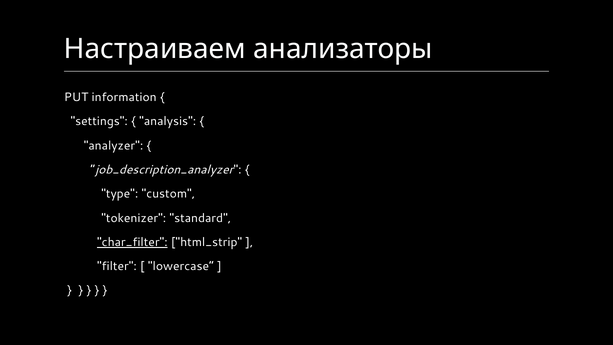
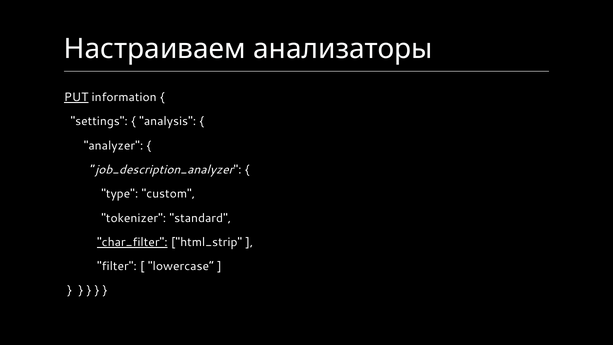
PUT underline: none -> present (76, 97)
